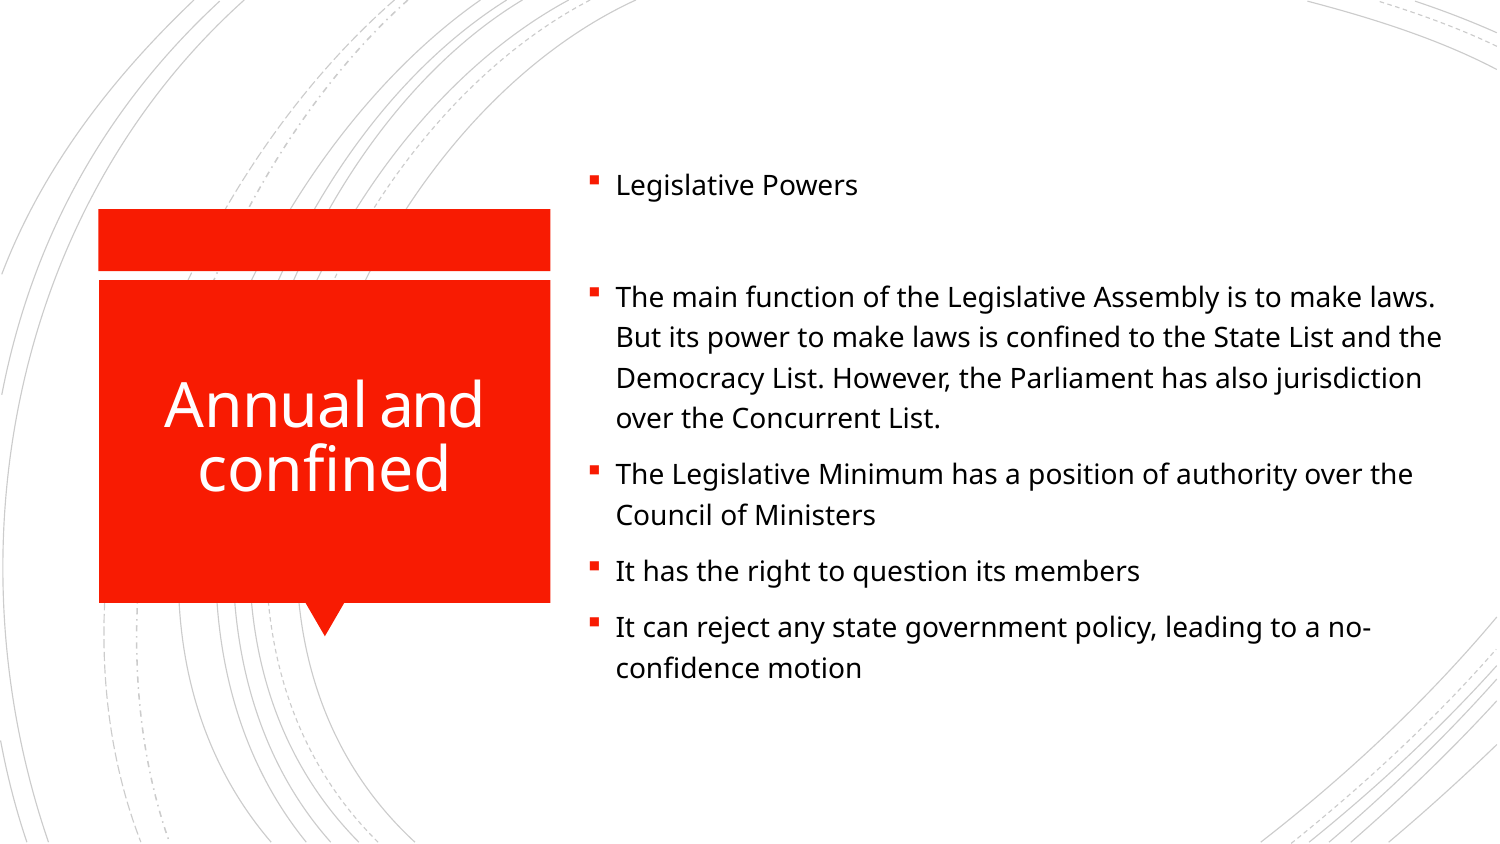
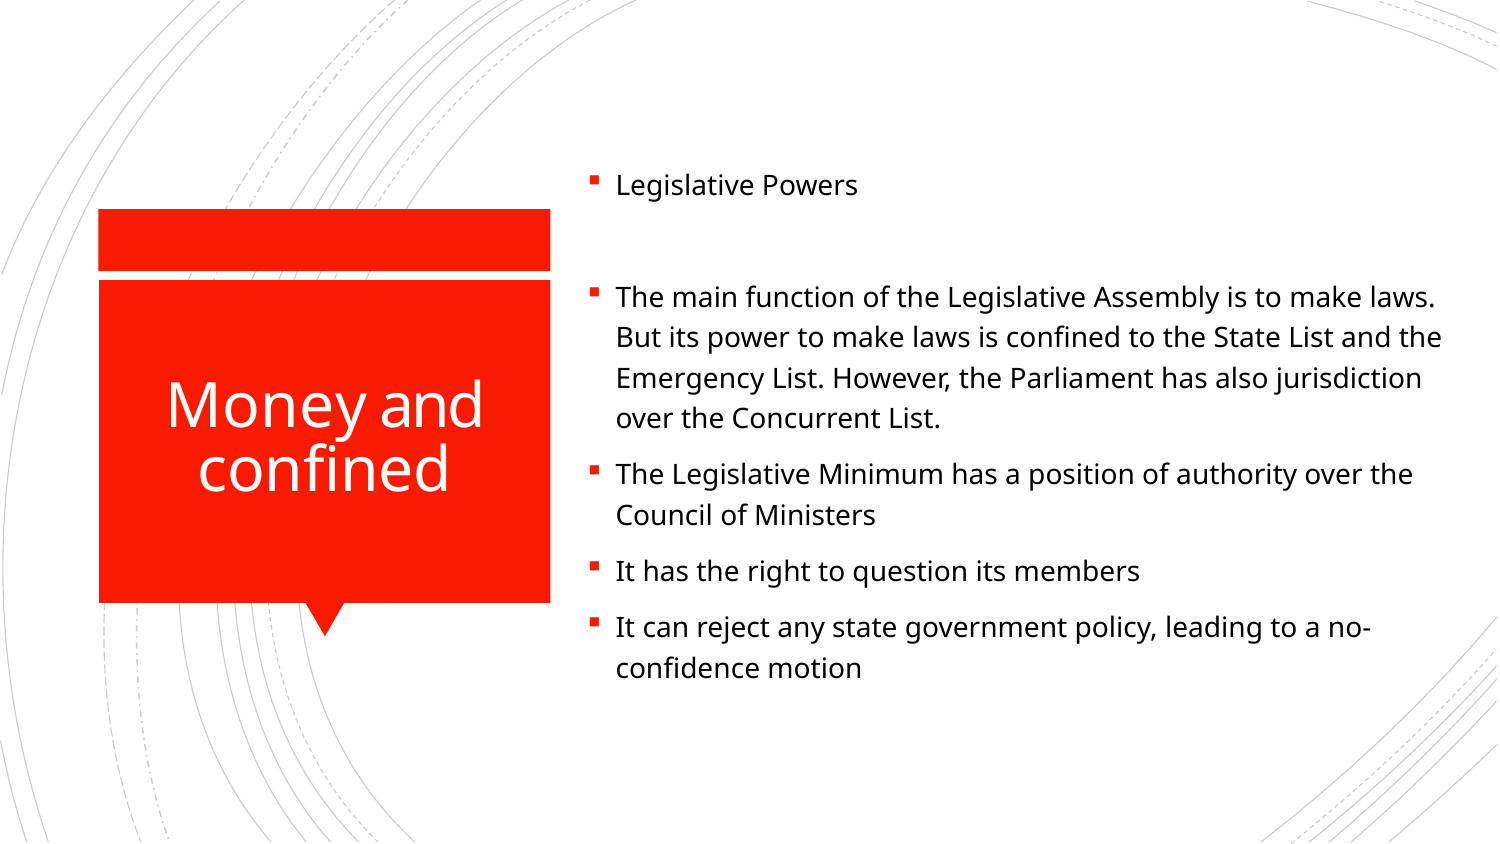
Democracy: Democracy -> Emergency (690, 379)
Annual: Annual -> Money (266, 407)
